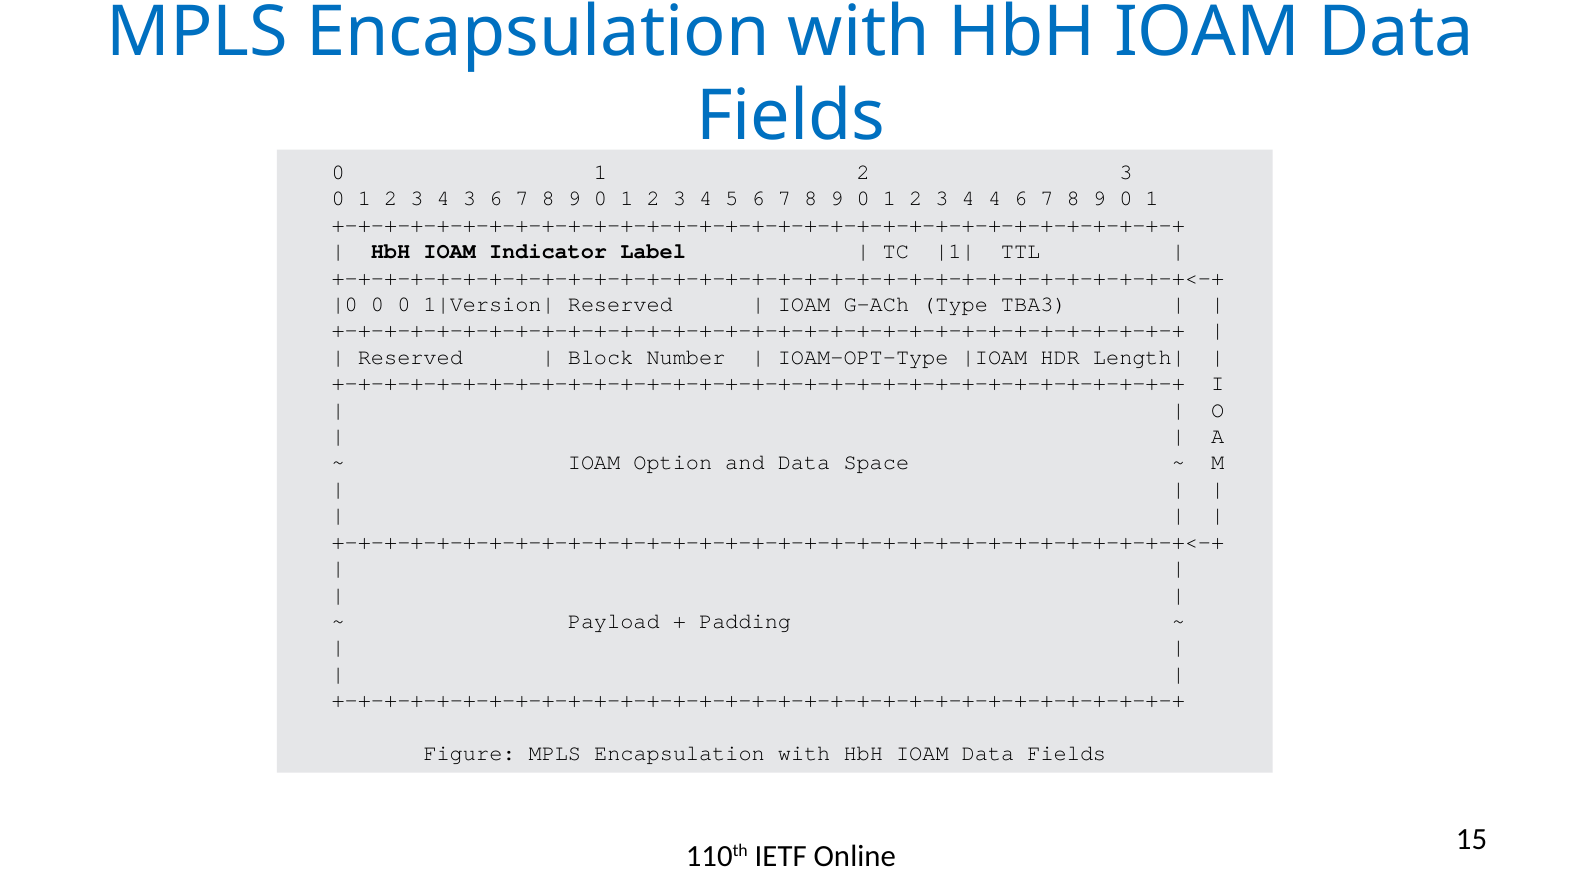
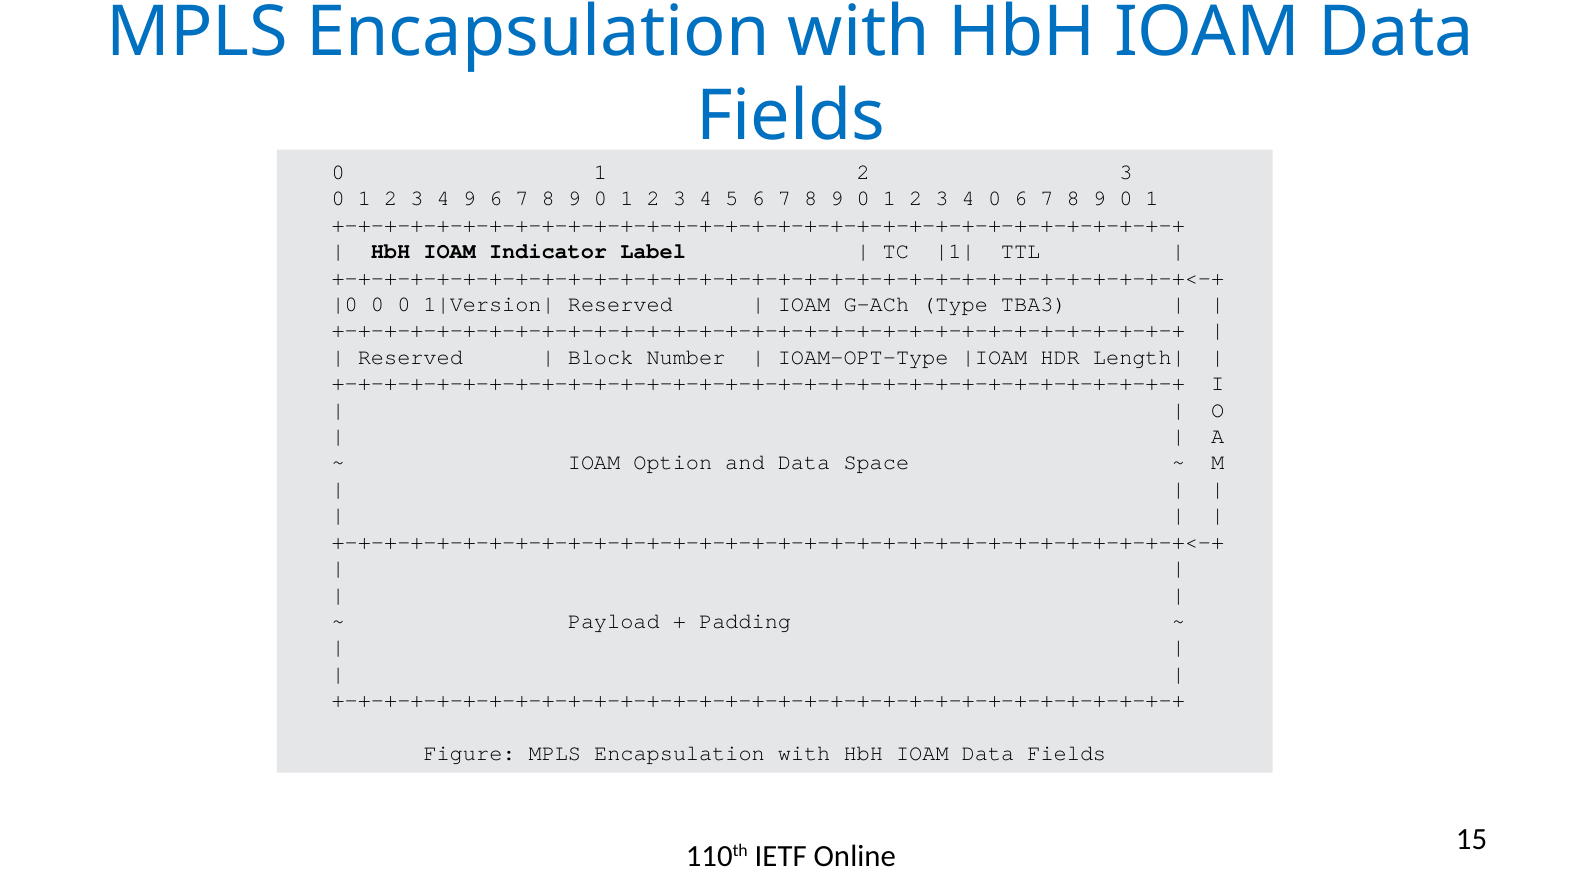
4 3: 3 -> 9 (470, 199)
4 4: 4 -> 0 (995, 199)
